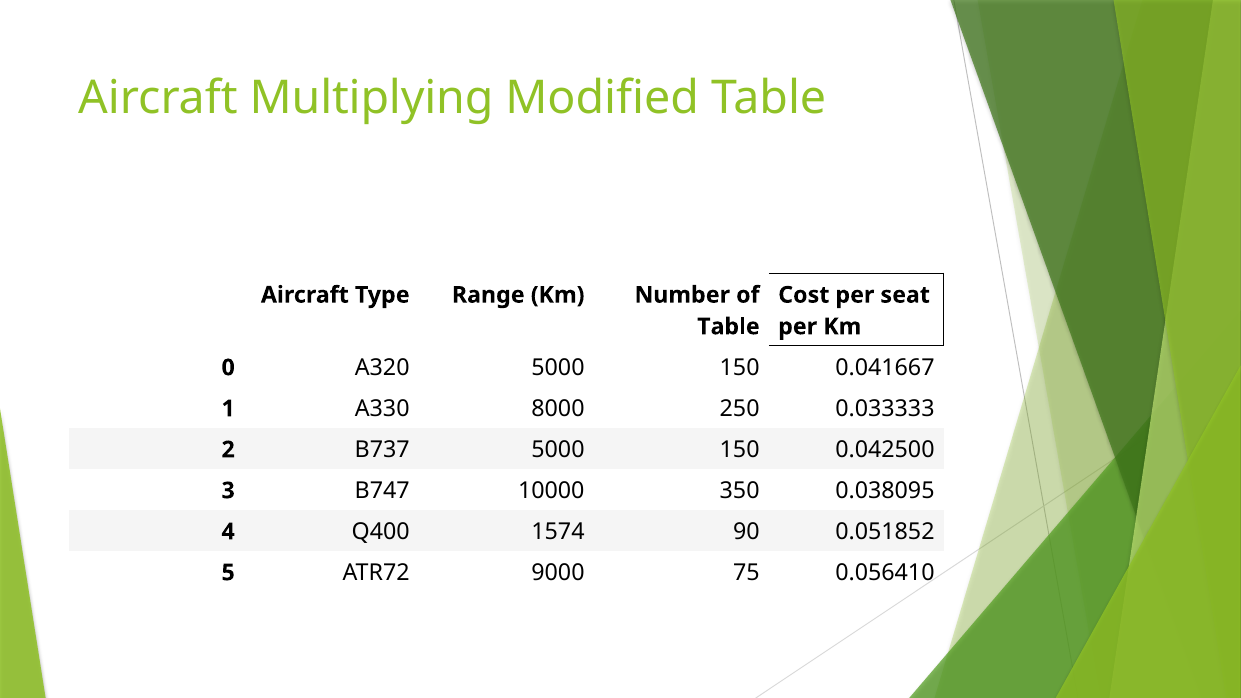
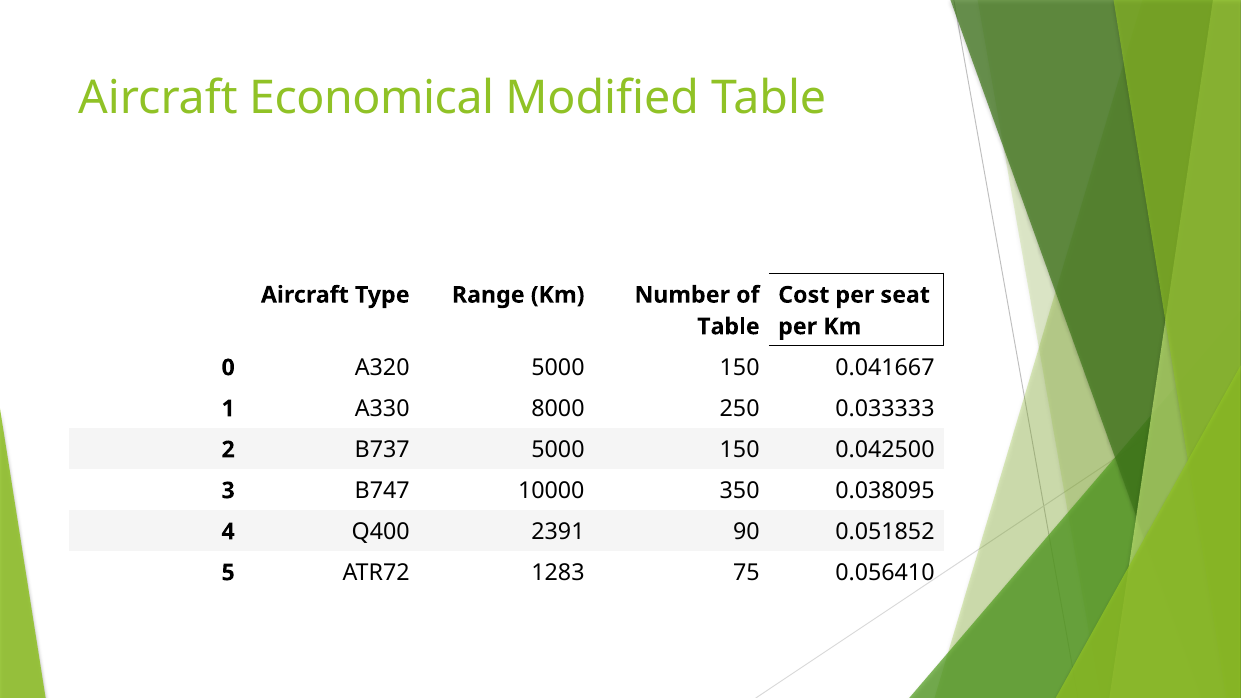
Multiplying: Multiplying -> Economical (372, 98)
1574: 1574 -> 2391 (558, 532)
9000: 9000 -> 1283 (558, 573)
